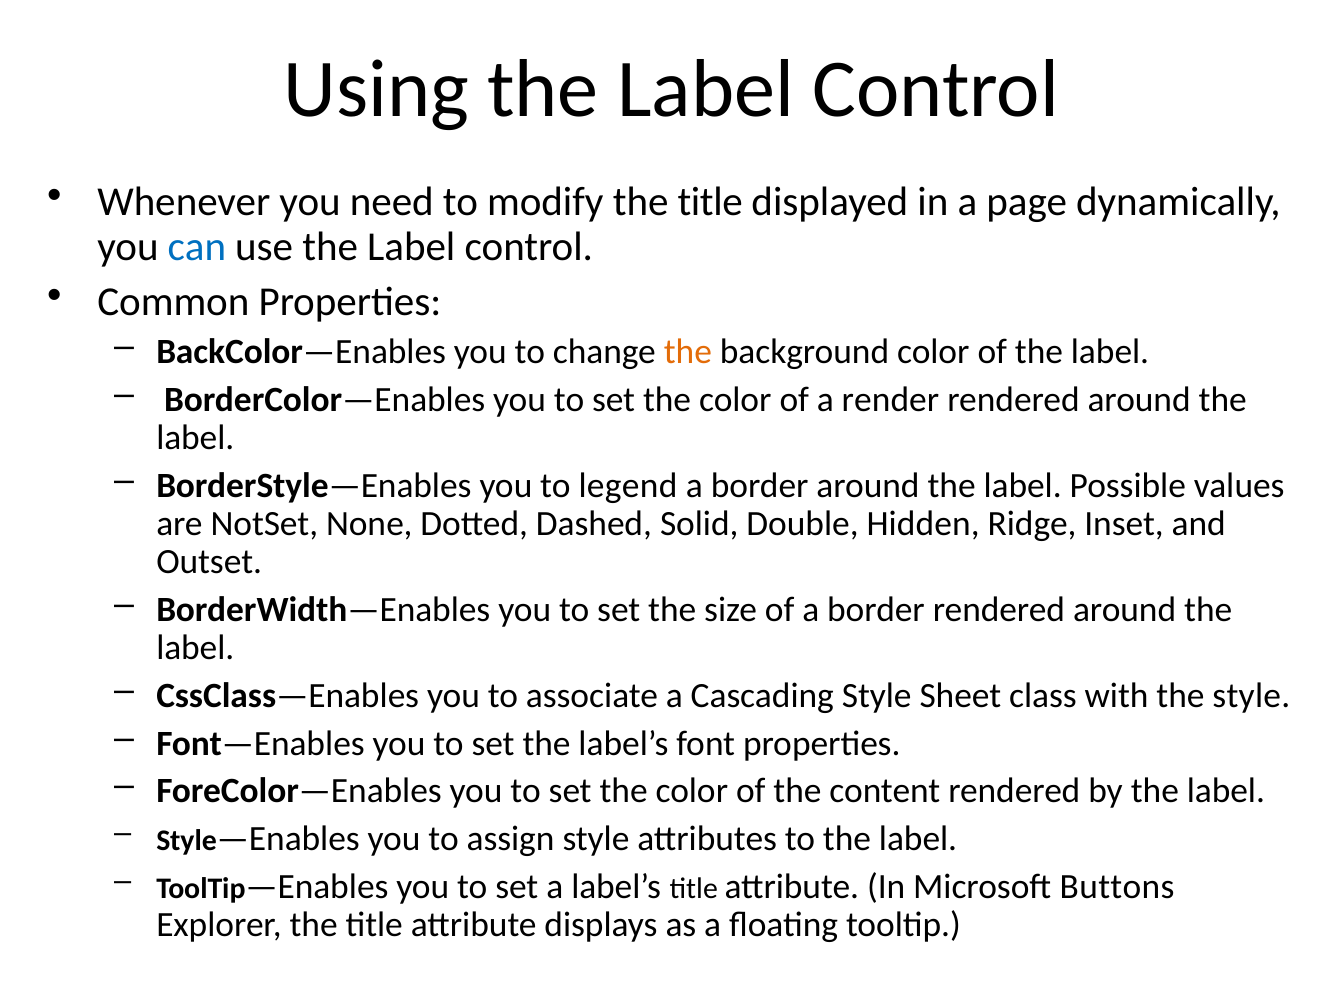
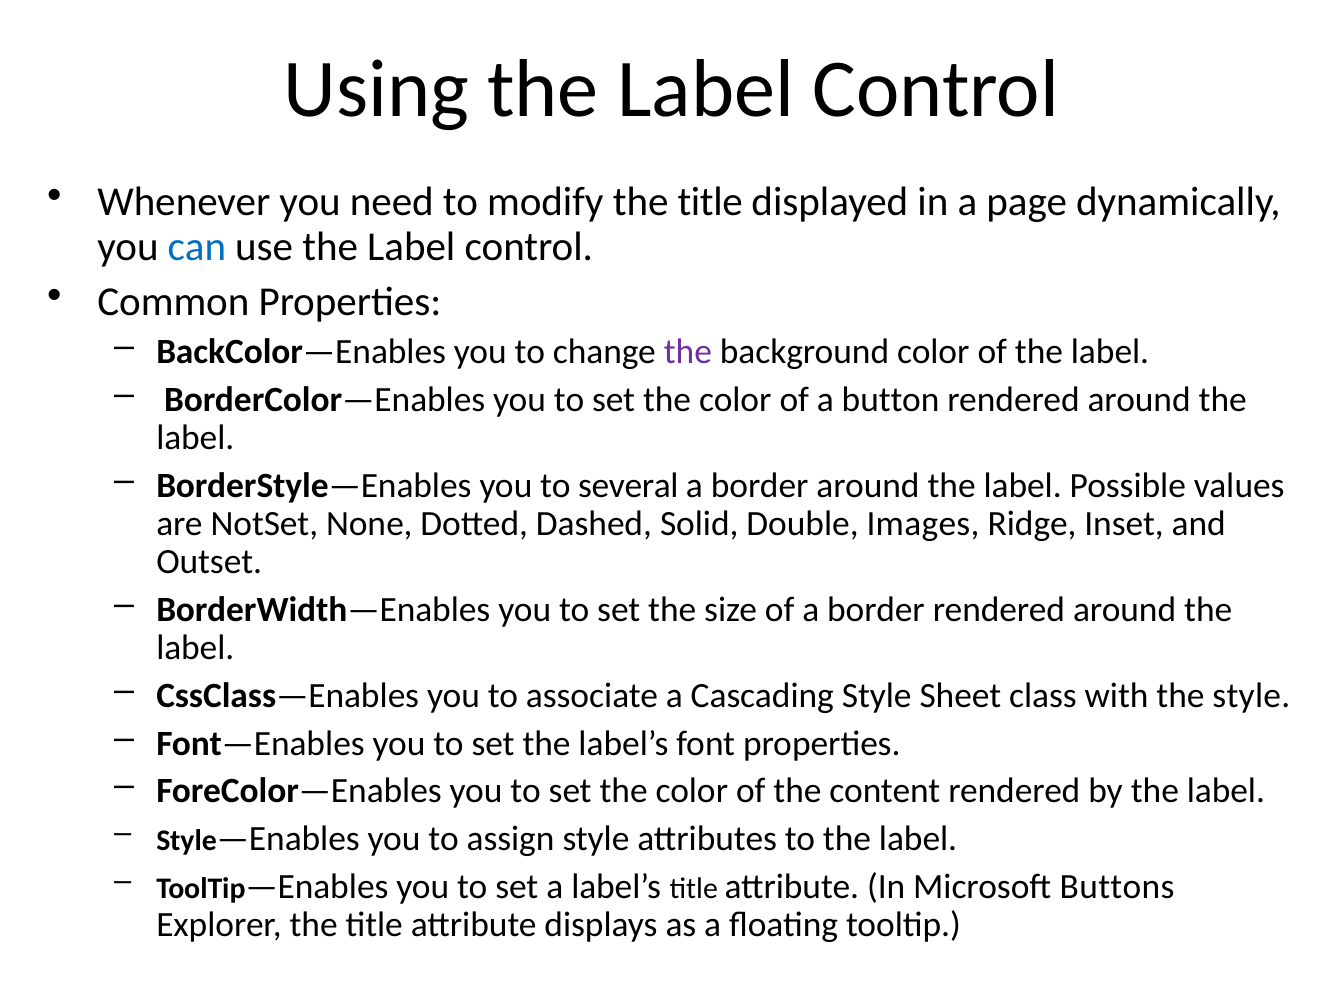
the colour: orange -> purple (688, 352)
render: render -> button (891, 399)
legend: legend -> several (628, 485)
Hidden: Hidden -> Images (923, 524)
